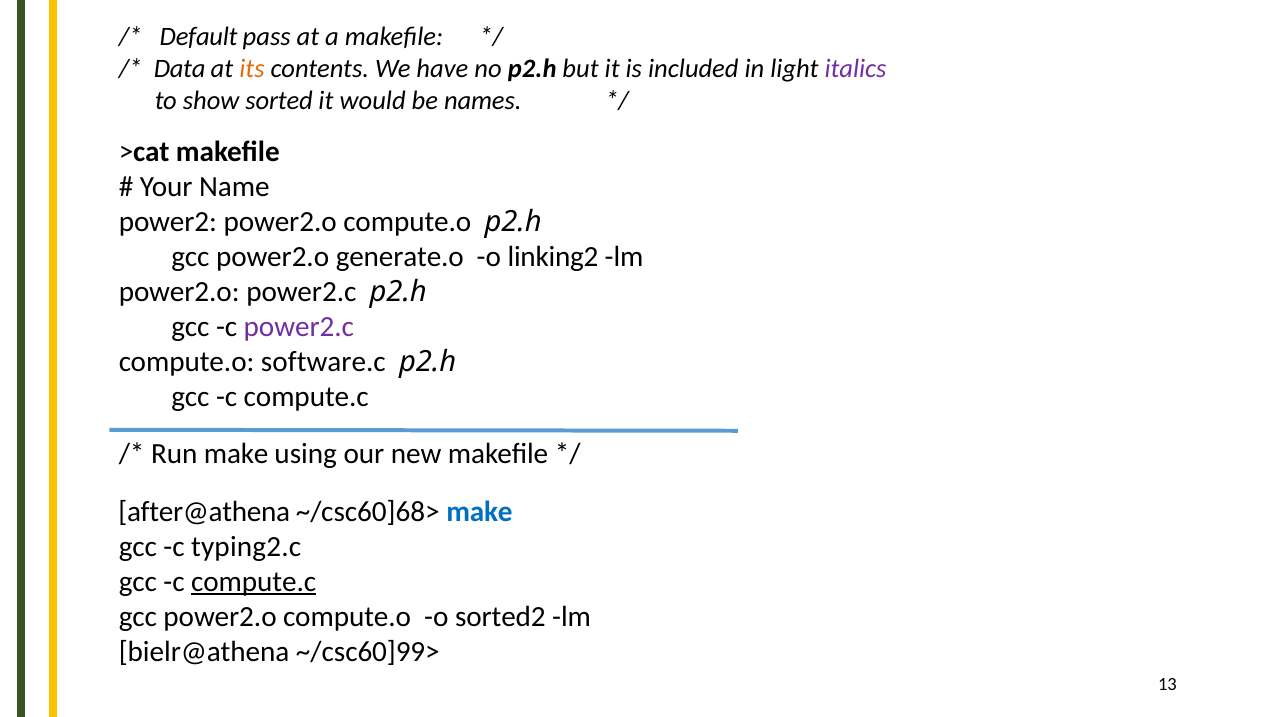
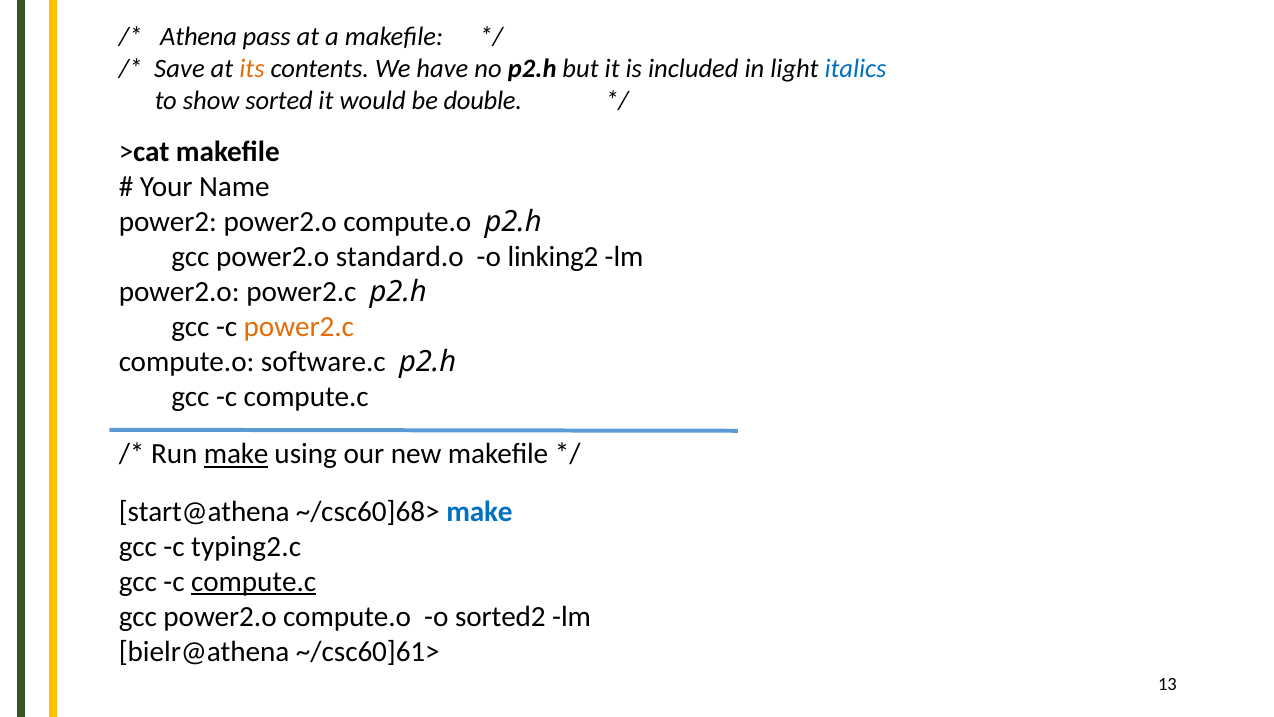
Default: Default -> Athena (199, 37)
Data: Data -> Save (179, 69)
italics colour: purple -> blue (855, 69)
names: names -> double (483, 100)
generate.o: generate.o -> standard.o (400, 257)
power2.c colour: purple -> orange (299, 327)
make underline: none -> present (236, 454)
after@athena: after@athena -> start@athena (204, 511)
~/csc60]99>: ~/csc60]99> -> ~/csc60]61> (368, 652)
